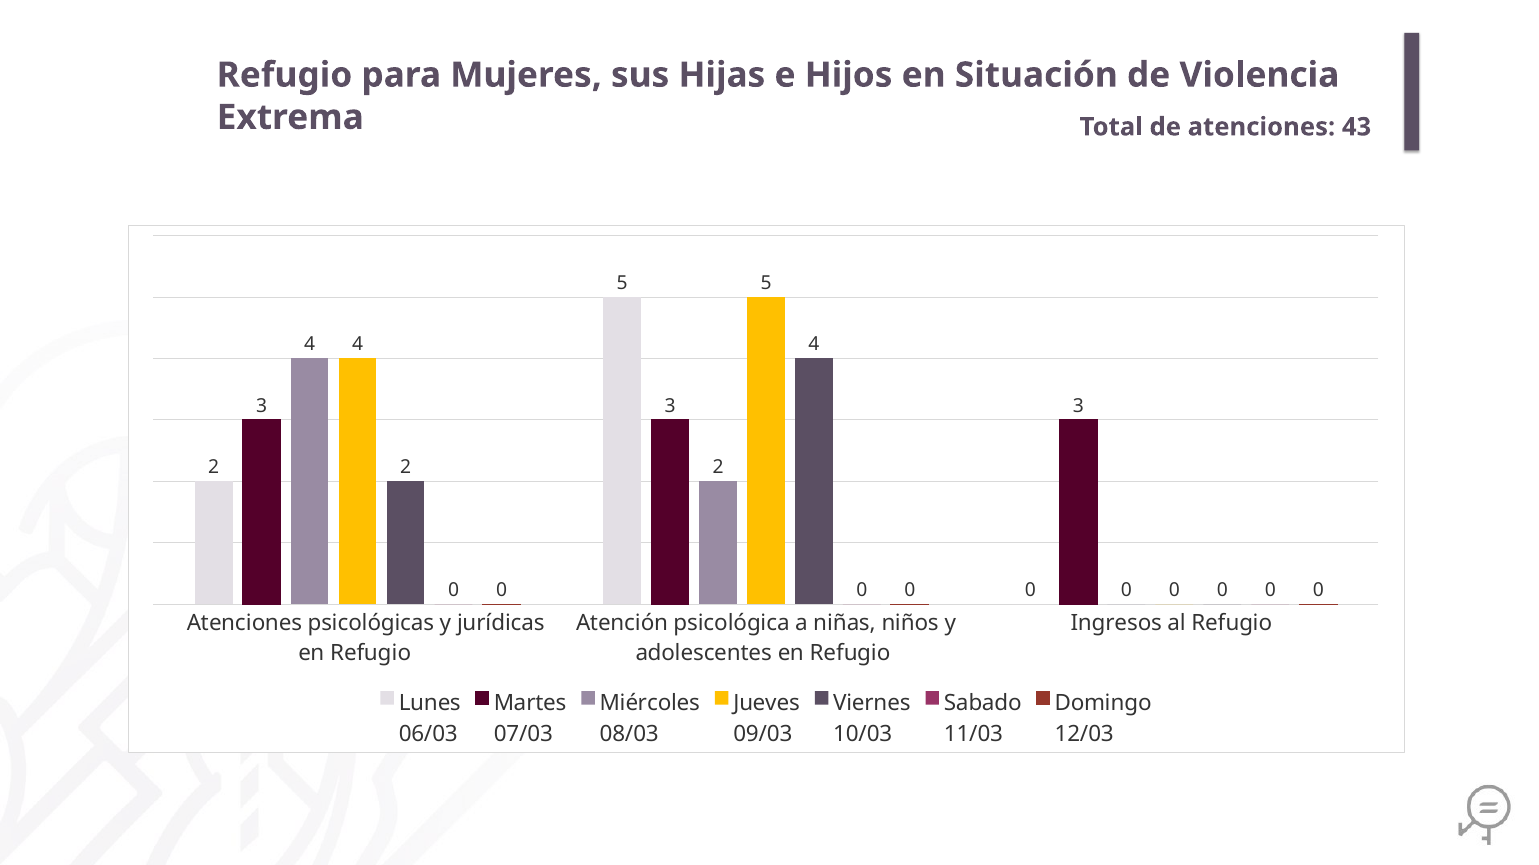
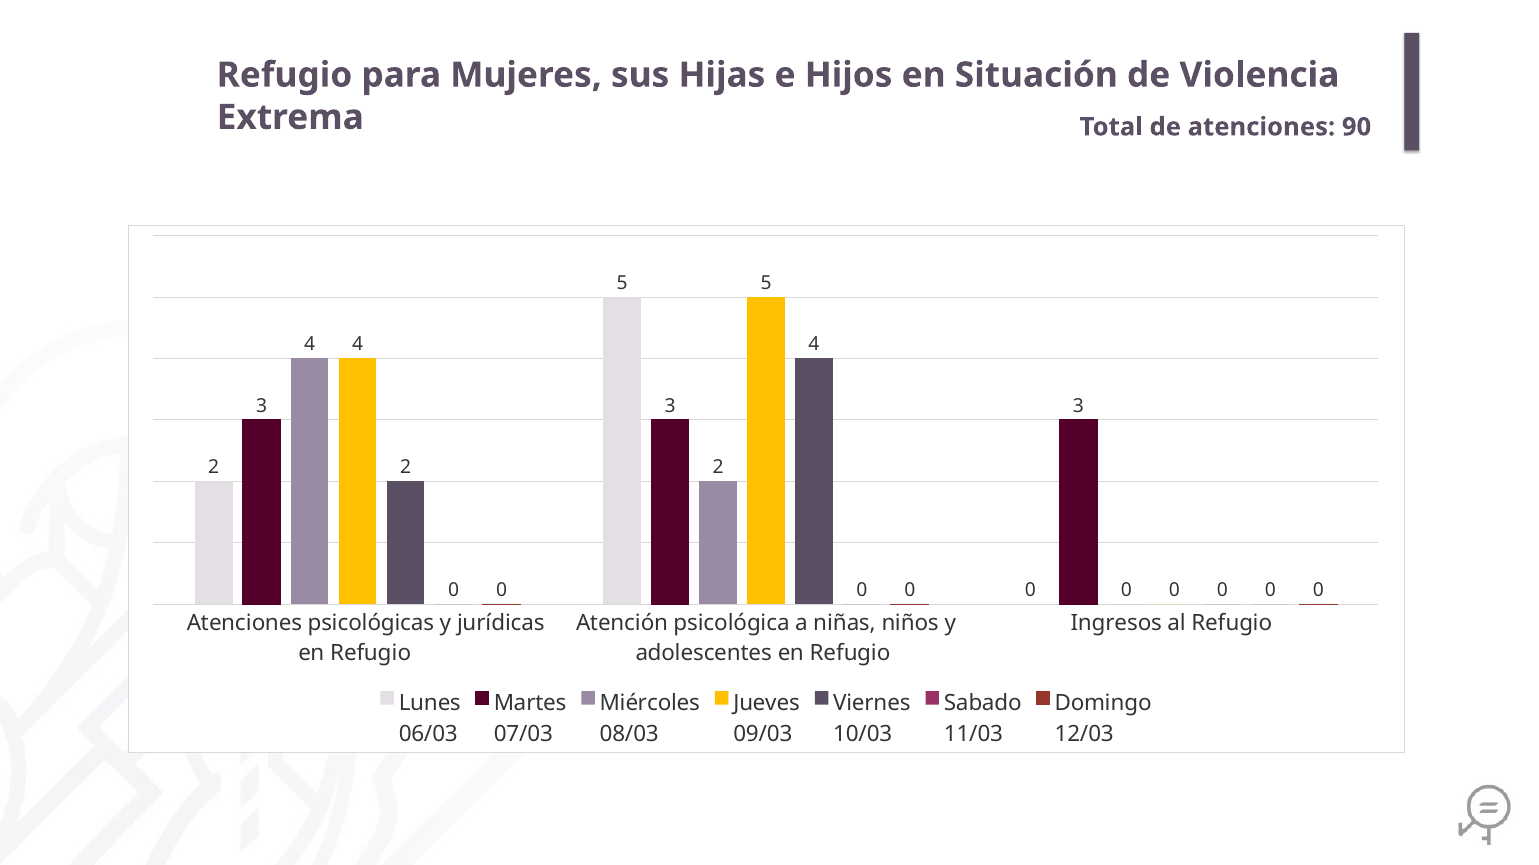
43: 43 -> 90 (1357, 127)
